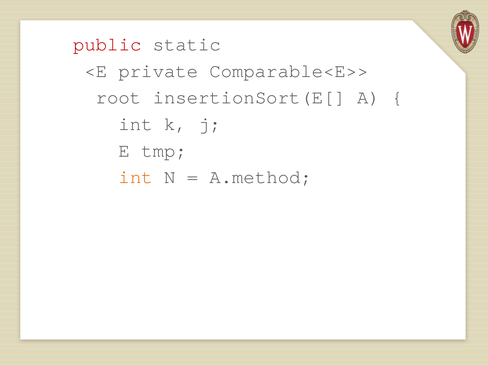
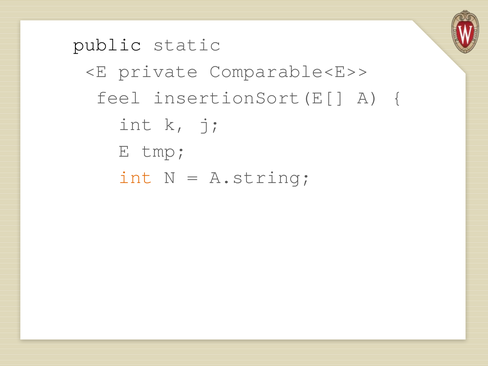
public colour: red -> black (107, 44)
root: root -> feel (119, 97)
A.method: A.method -> A.string (261, 177)
